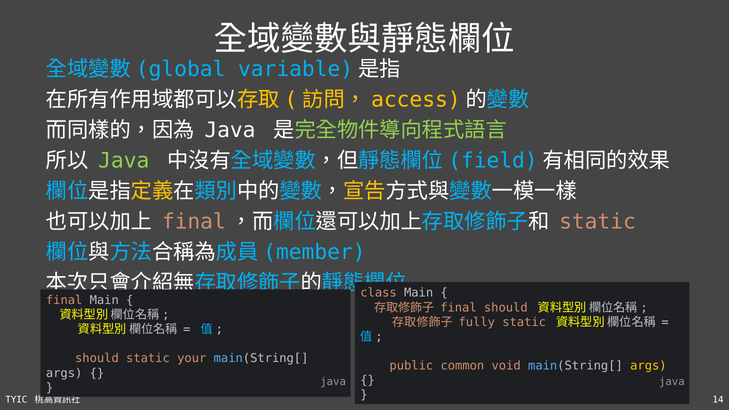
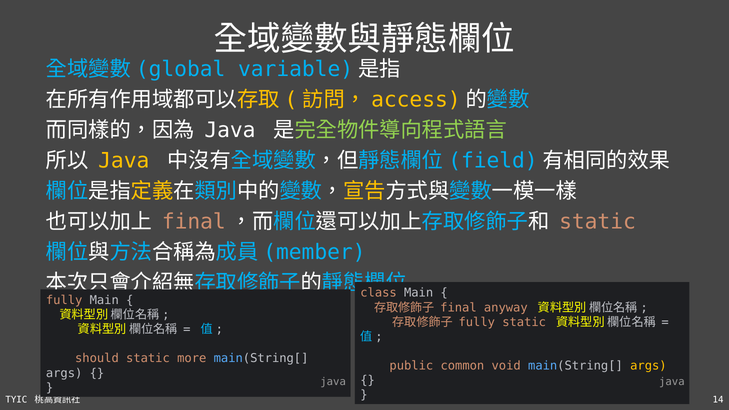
Java colour: light green -> yellow (124, 161)
final: final -> fully (64, 300)
final should: should -> anyway (506, 308)
your: your -> more (192, 359)
